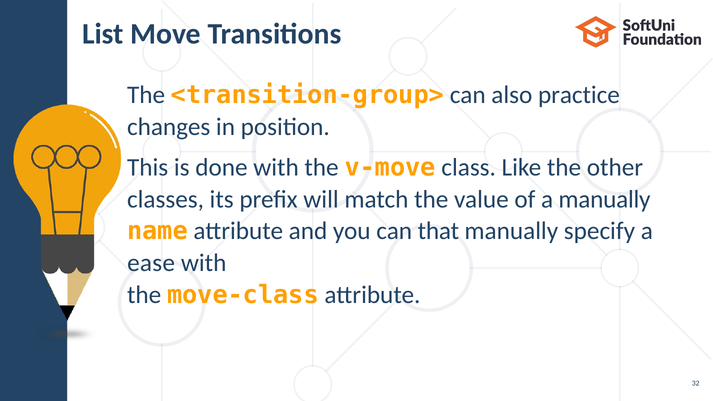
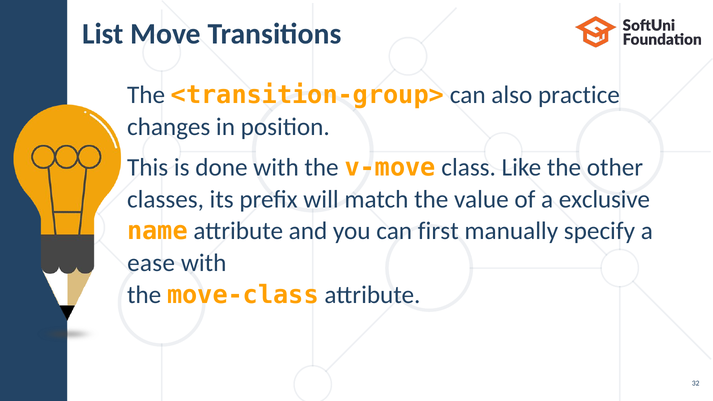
a manually: manually -> exclusive (604, 199)
that: that -> first (438, 231)
